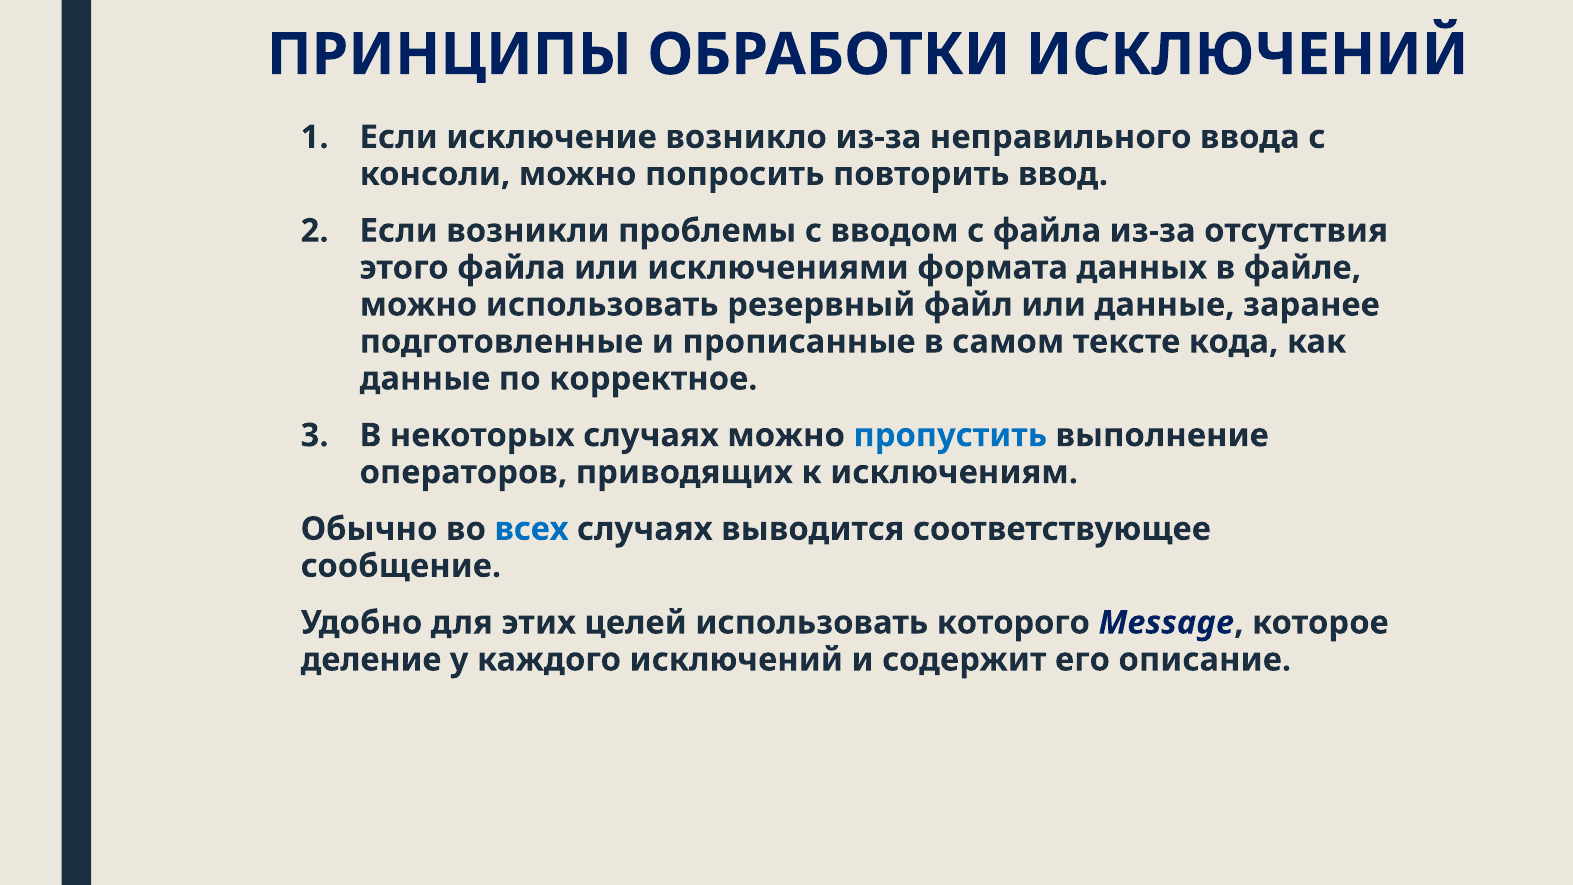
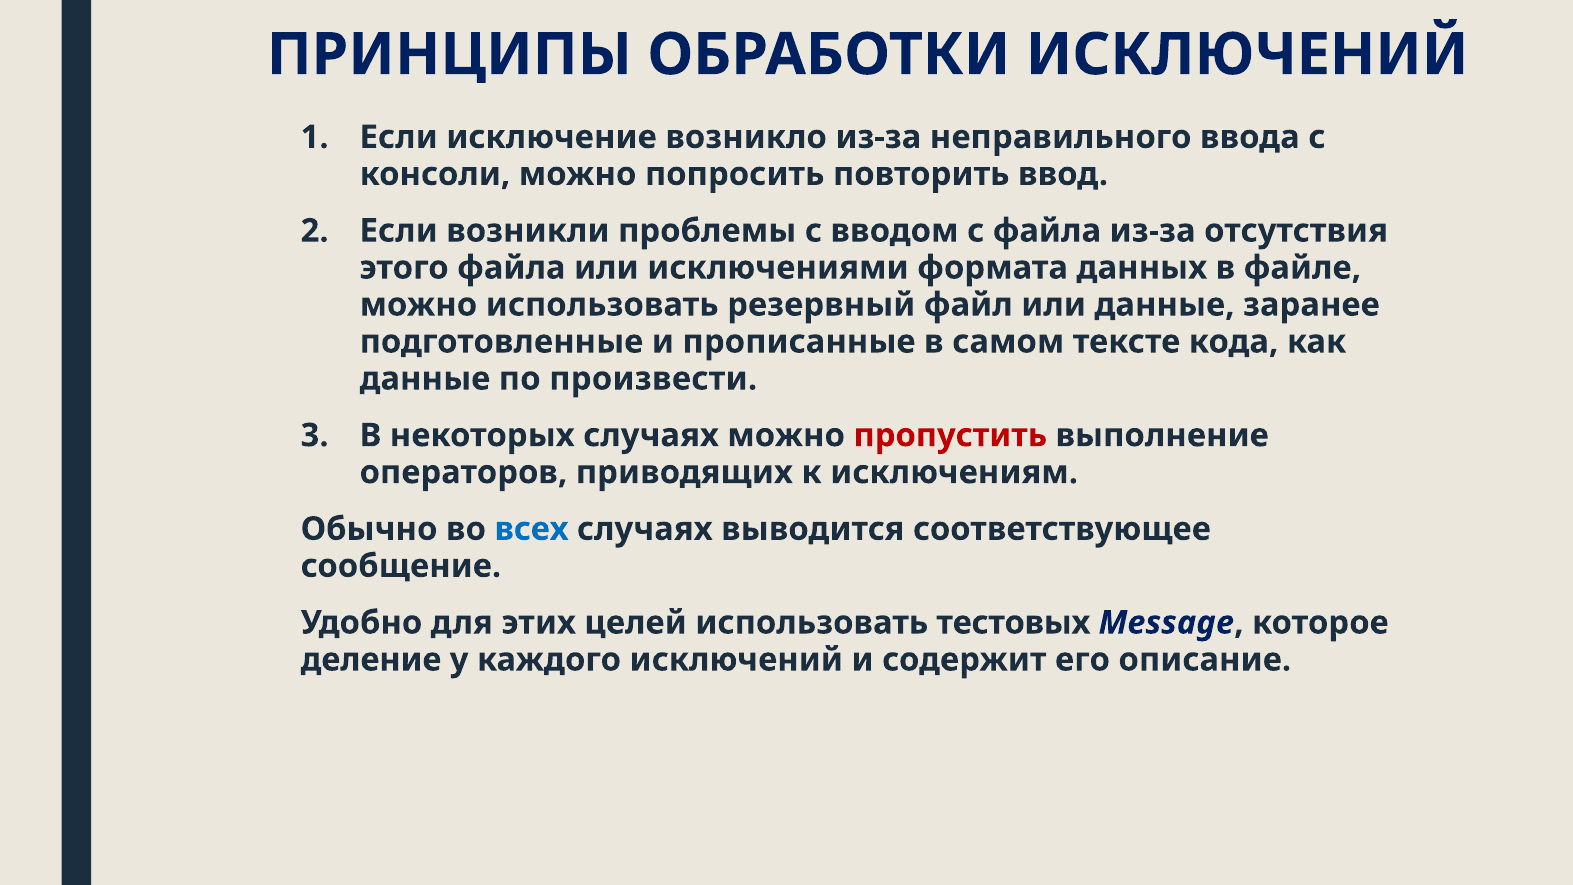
корректное: корректное -> произвести (653, 379)
пропустить colour: blue -> red (950, 435)
которого: которого -> тестовых (1013, 623)
